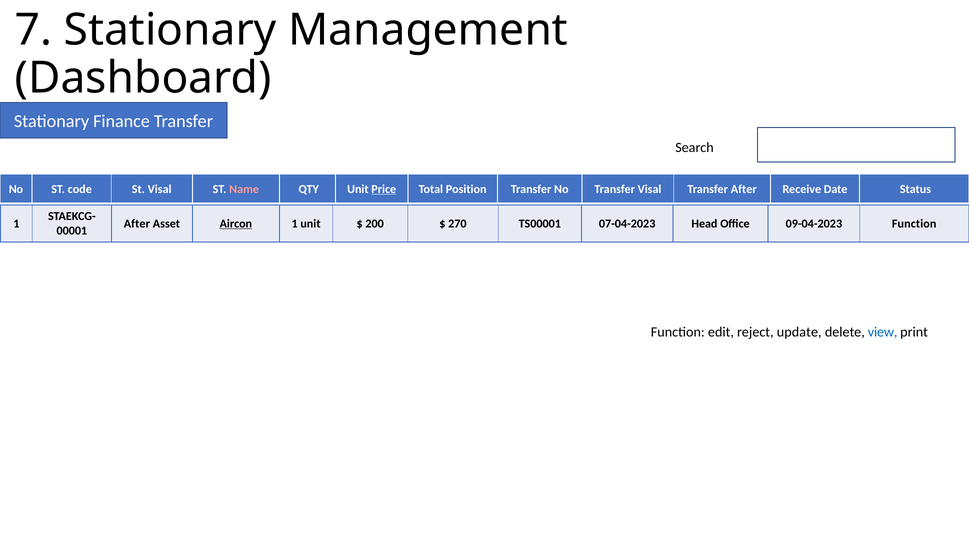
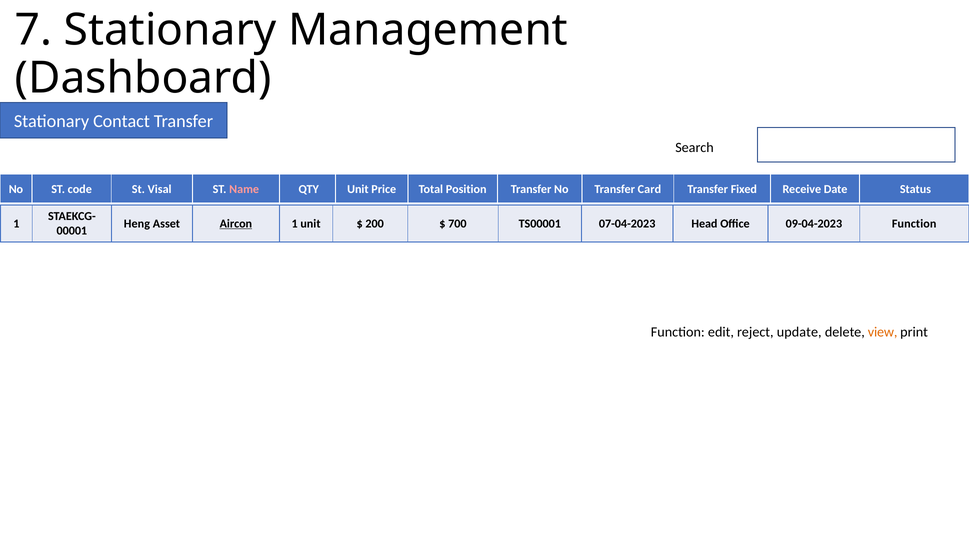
Finance: Finance -> Contact (121, 121)
Price underline: present -> none (384, 189)
Transfer Visal: Visal -> Card (649, 189)
Transfer After: After -> Fixed (744, 189)
After: After -> Heng (137, 224)
270: 270 -> 700 (457, 224)
view colour: blue -> orange (883, 332)
